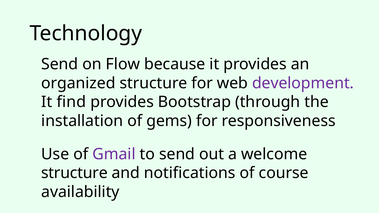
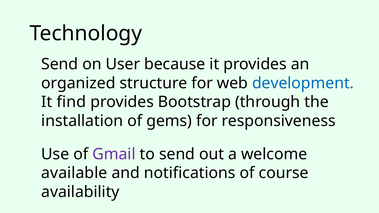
Flow: Flow -> User (123, 64)
development colour: purple -> blue (303, 83)
structure: structure -> available (74, 173)
